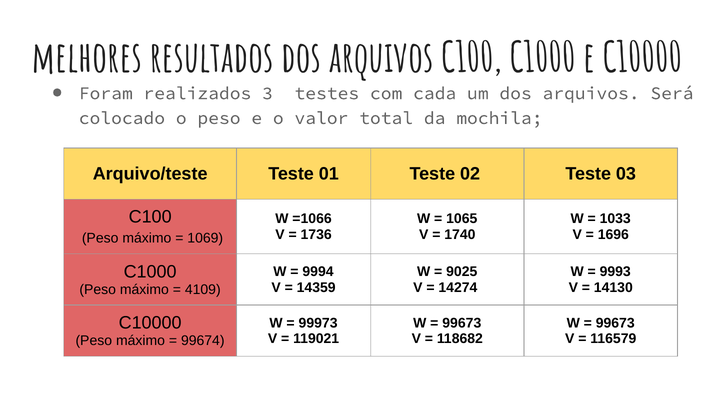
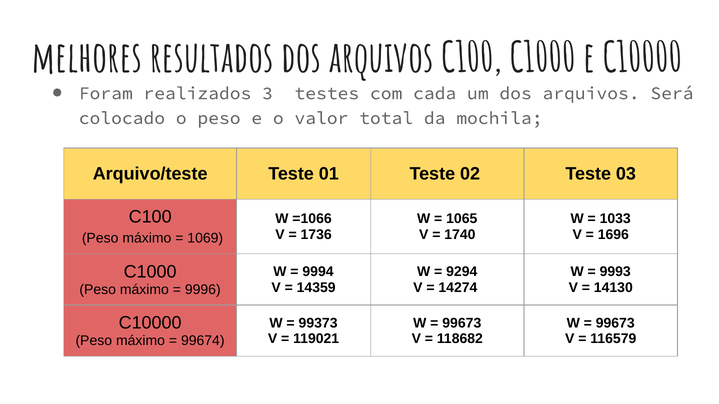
9025: 9025 -> 9294 (462, 272)
4109: 4109 -> 9996 (203, 290)
99973: 99973 -> 99373 (318, 323)
